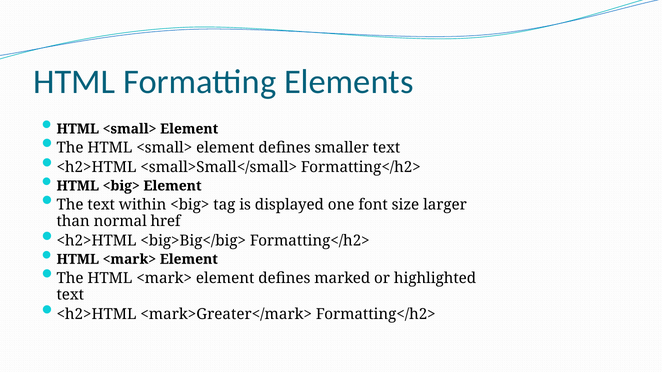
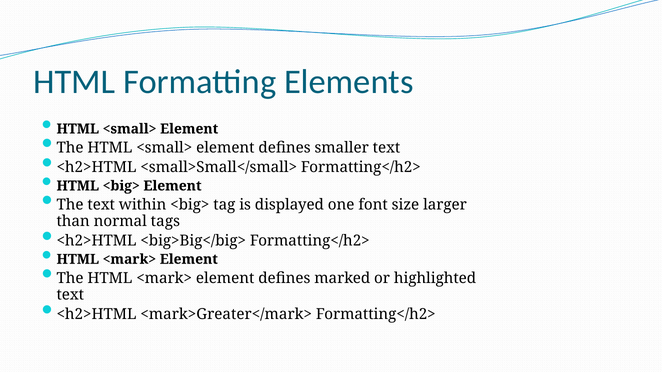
href: href -> tags (165, 221)
